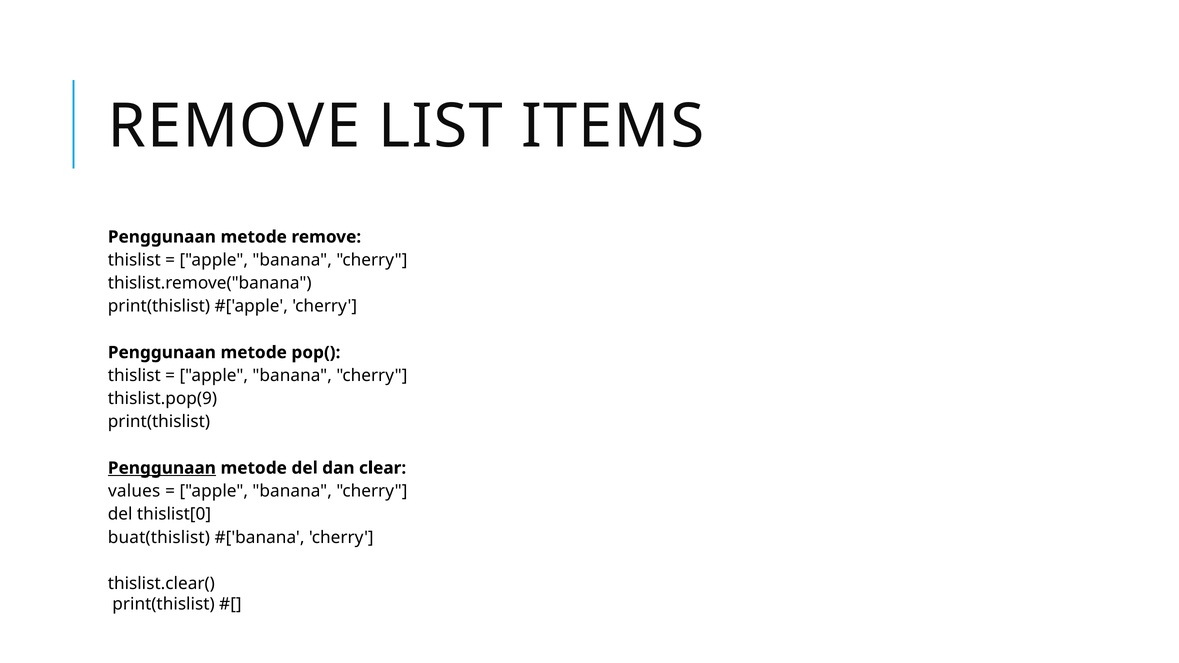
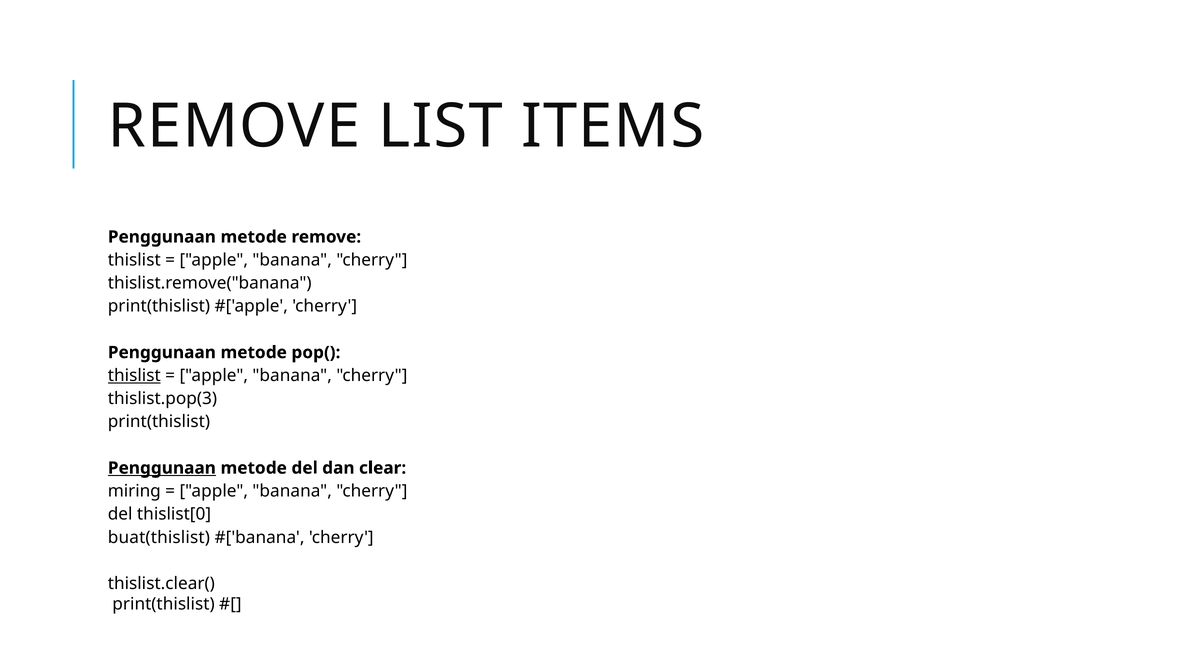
thislist underline: none -> present (134, 376)
thislist.pop(9: thislist.pop(9 -> thislist.pop(3 (162, 399)
values: values -> miring (134, 491)
